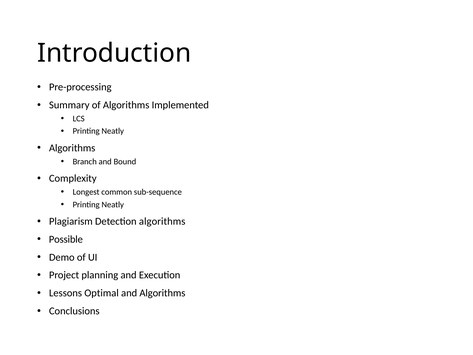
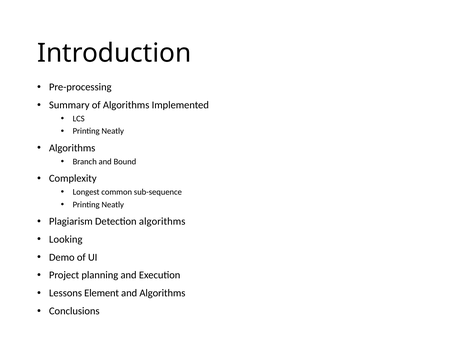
Possible: Possible -> Looking (66, 239)
Optimal: Optimal -> Element (102, 293)
